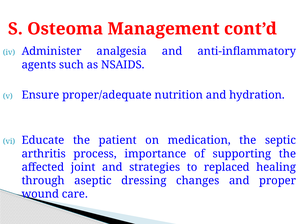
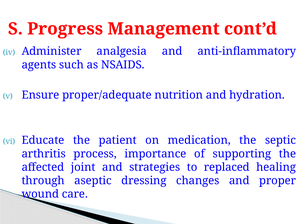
Osteoma: Osteoma -> Progress (65, 29)
